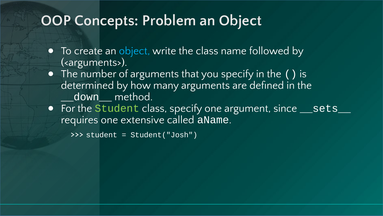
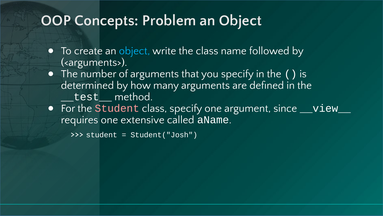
__down__: __down__ -> __test__ (86, 97)
Student colour: light green -> pink (117, 108)
__sets__: __sets__ -> __view__ (325, 108)
